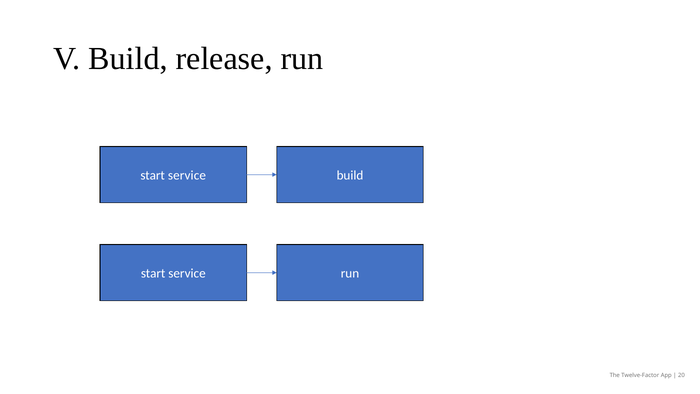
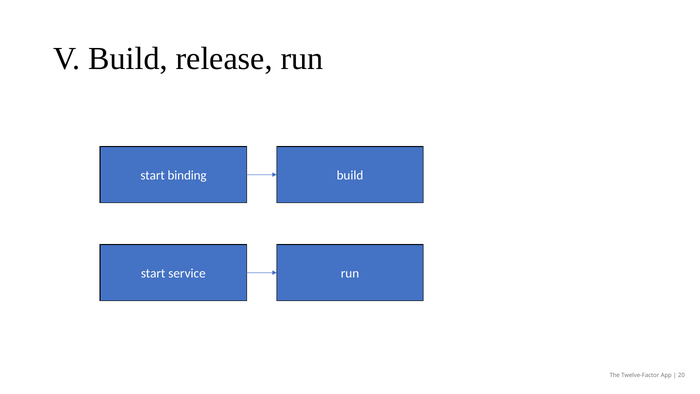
service: service -> binding (187, 175)
